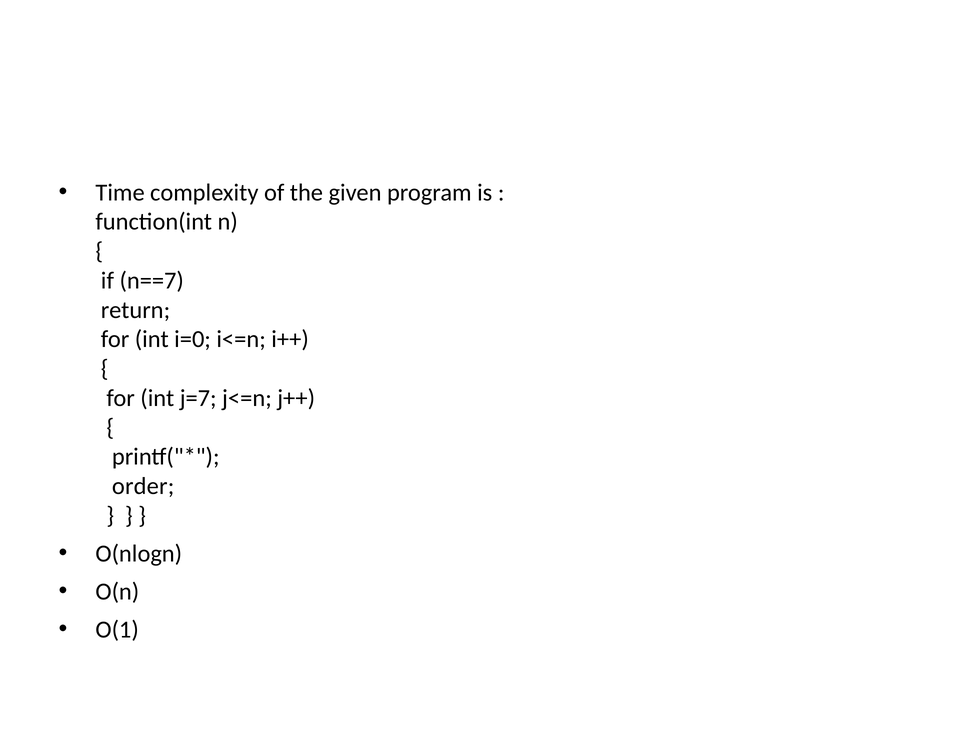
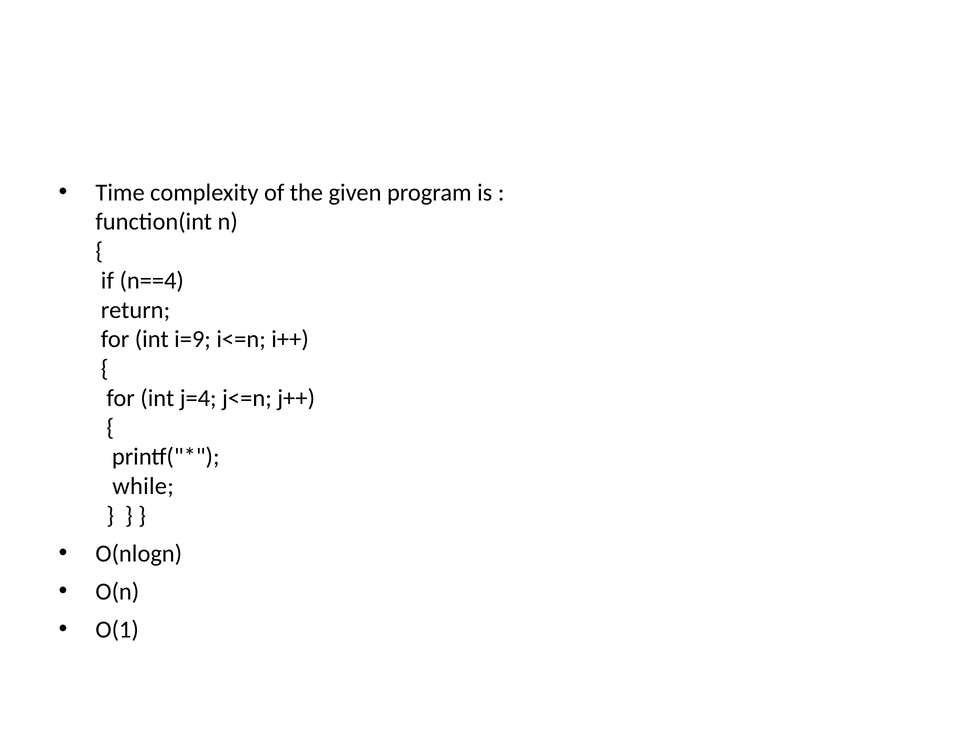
n==7: n==7 -> n==4 (152, 281)
i=0: i=0 -> i=9 (193, 339)
j=7: j=7 -> j=4 (198, 398)
order: order -> while (143, 486)
